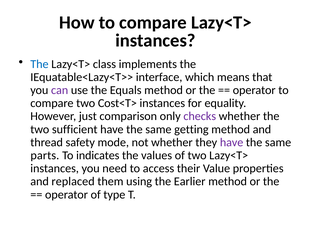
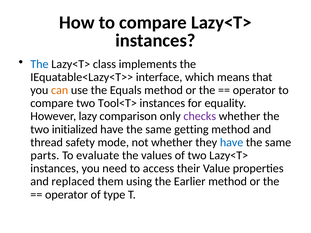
can colour: purple -> orange (60, 90)
Cost<T>: Cost<T> -> Tool<T> (117, 103)
just: just -> lazy (88, 116)
sufficient: sufficient -> initialized (75, 129)
have colour: purple -> blue (232, 142)
indicates: indicates -> evaluate (98, 156)
